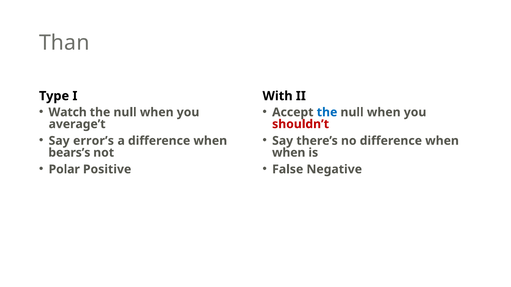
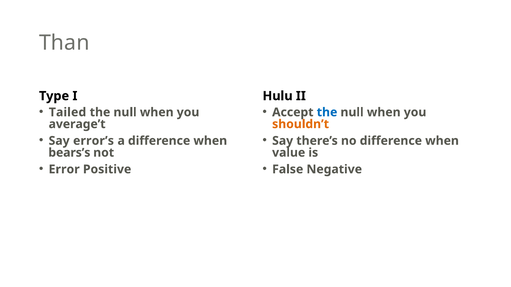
With: With -> Hulu (278, 96)
Watch: Watch -> Tailed (68, 112)
shouldn’t colour: red -> orange (301, 124)
when: when -> value (289, 153)
Polar: Polar -> Error (64, 170)
